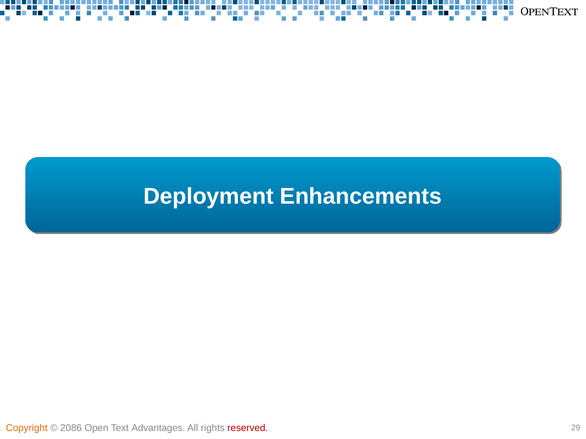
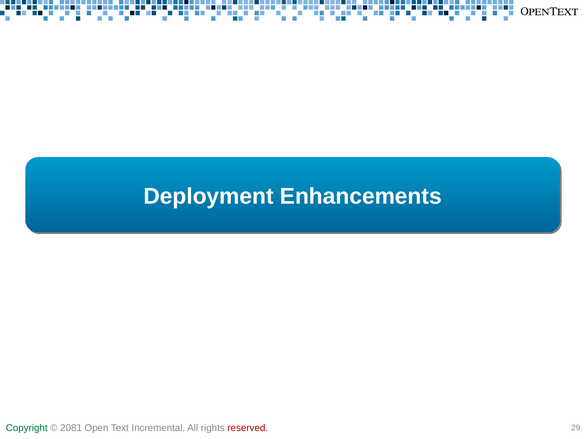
Copyright colour: orange -> green (27, 428)
2086: 2086 -> 2081 (71, 428)
Advantages: Advantages -> Incremental (158, 428)
